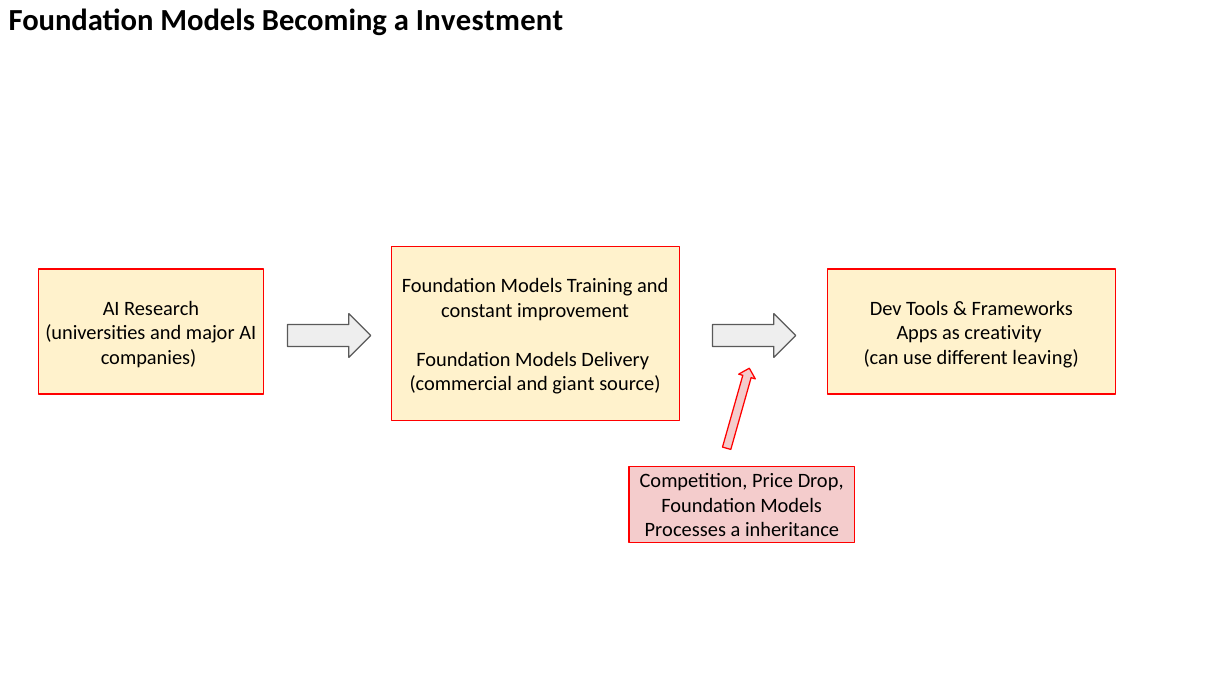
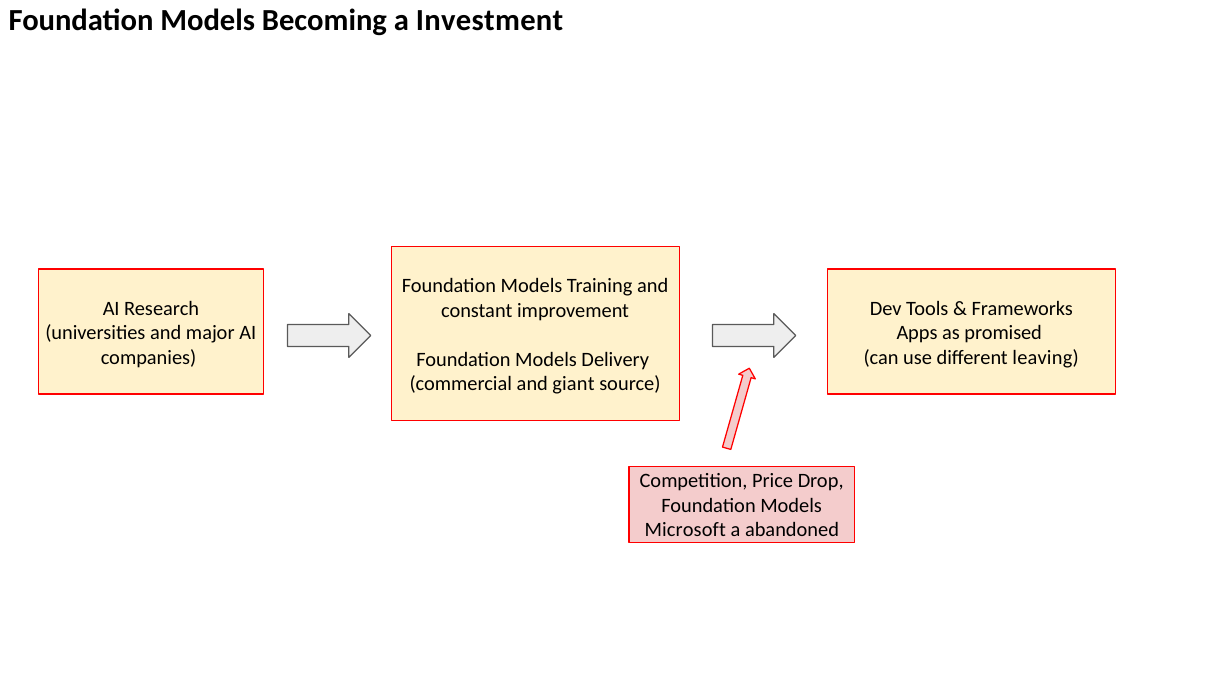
creativity: creativity -> promised (1003, 333)
Processes: Processes -> Microsoft (685, 530)
inheritance: inheritance -> abandoned (792, 530)
